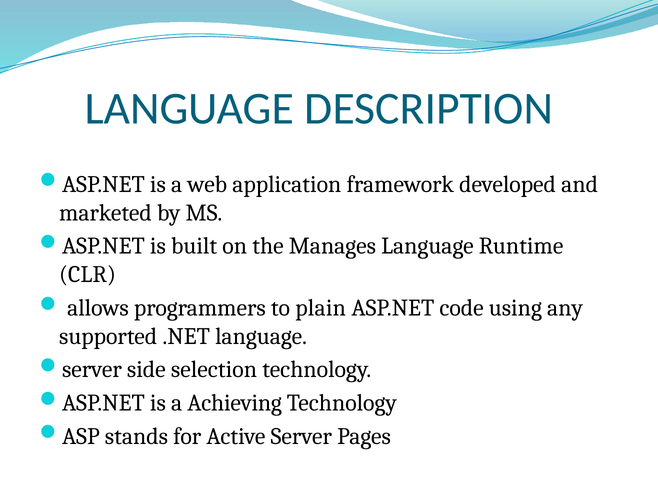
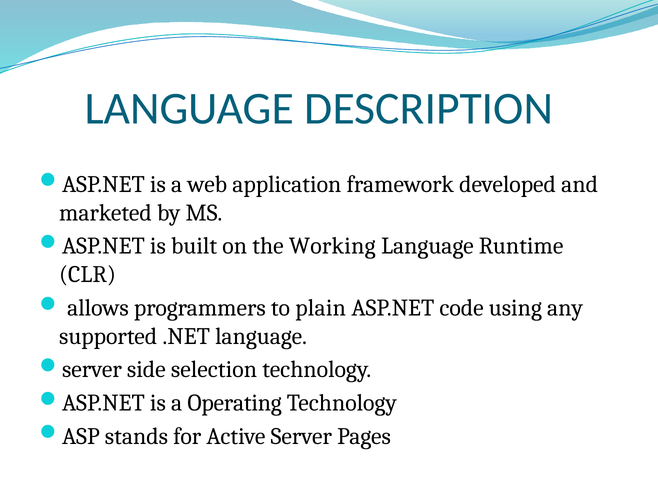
Manages: Manages -> Working (332, 246)
Achieving: Achieving -> Operating (235, 402)
